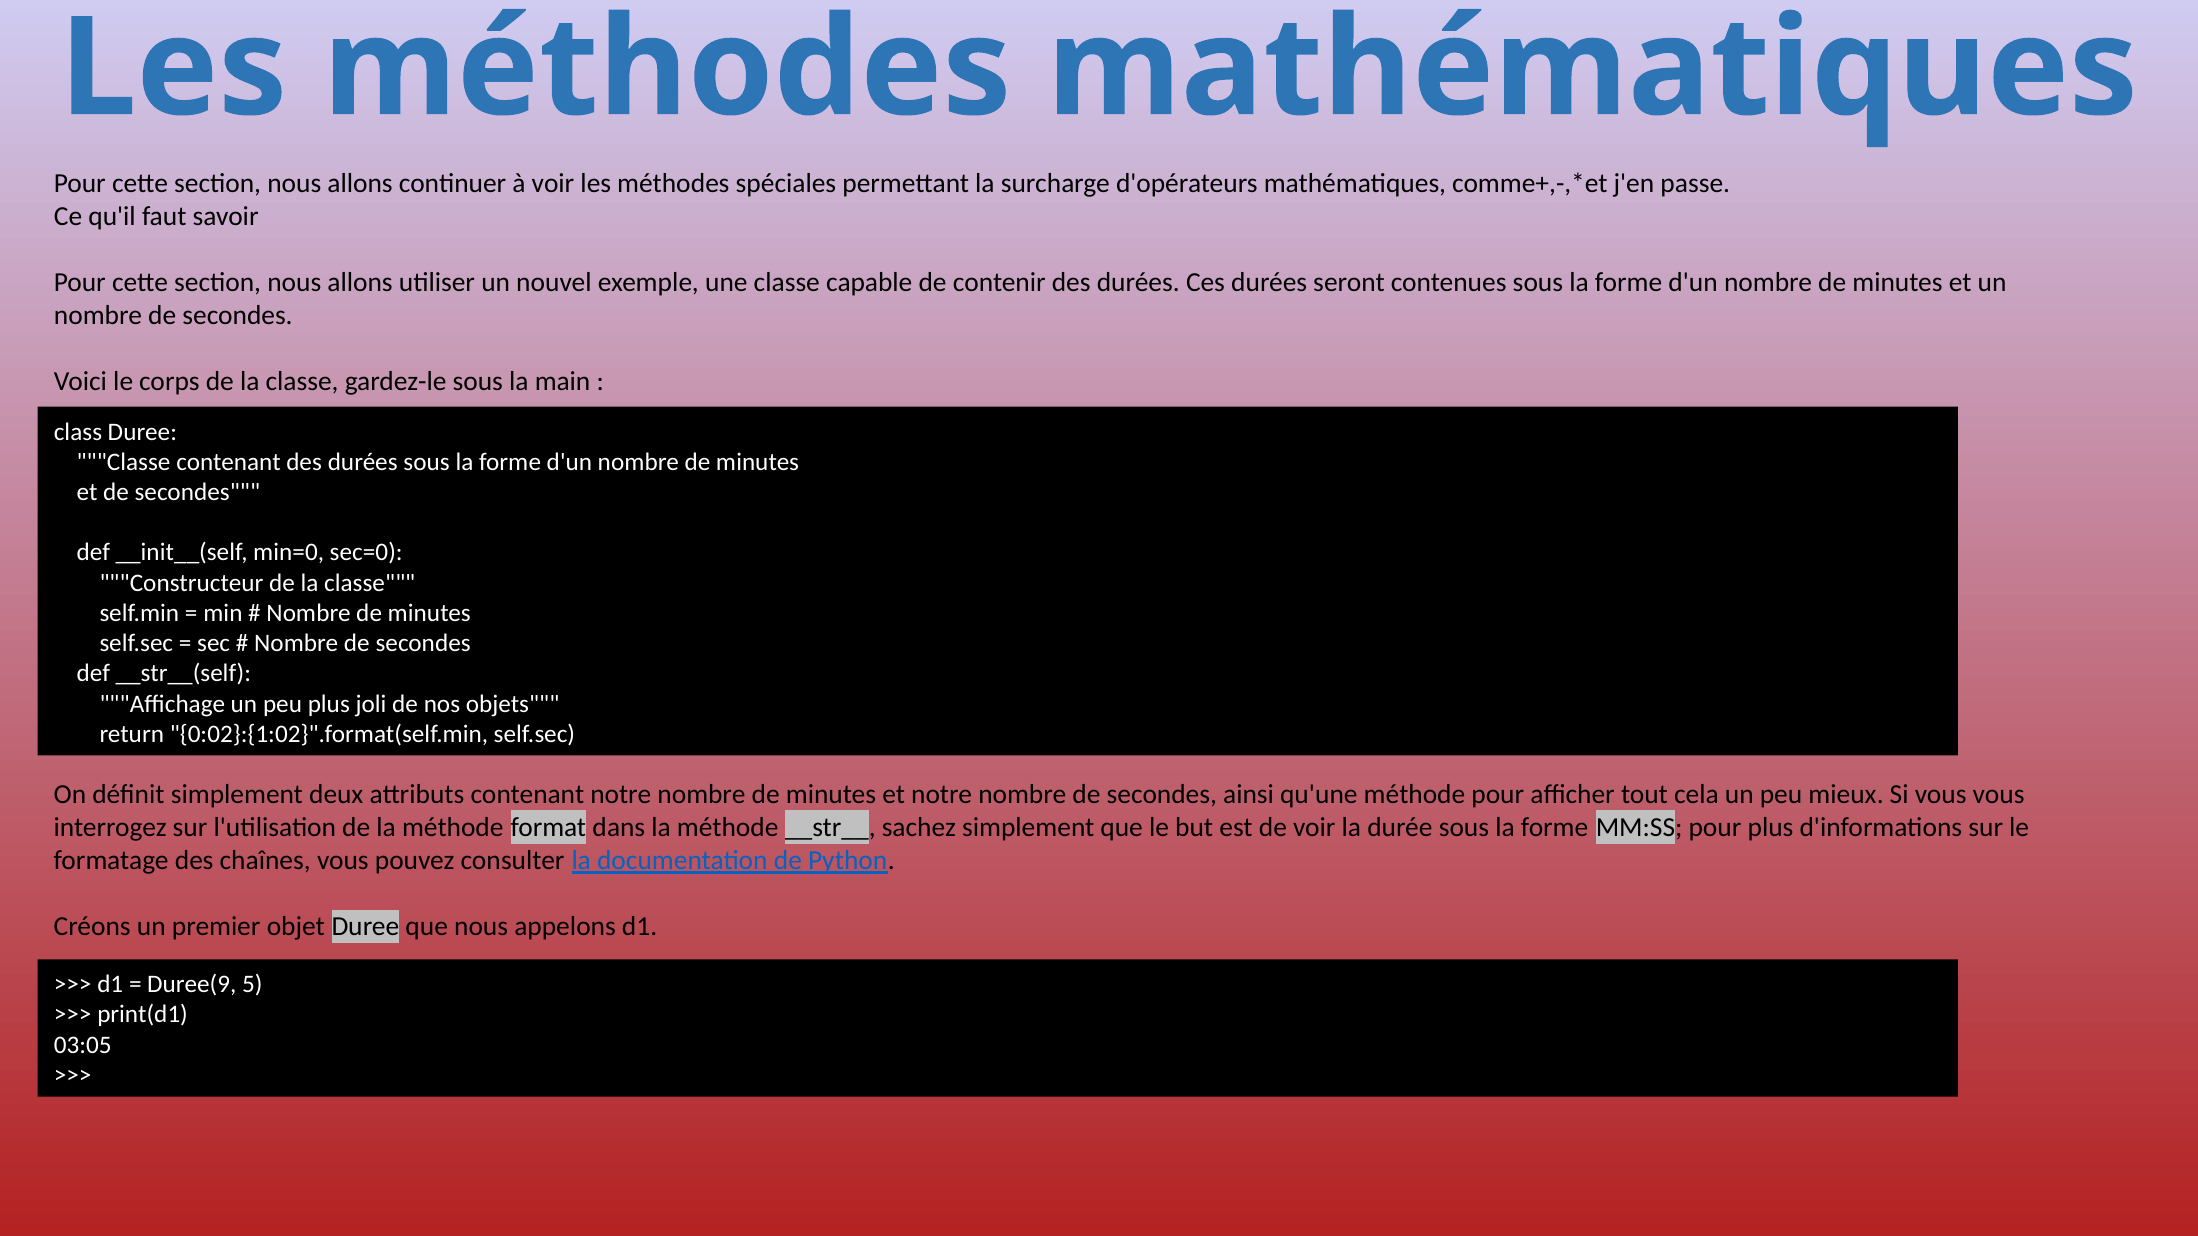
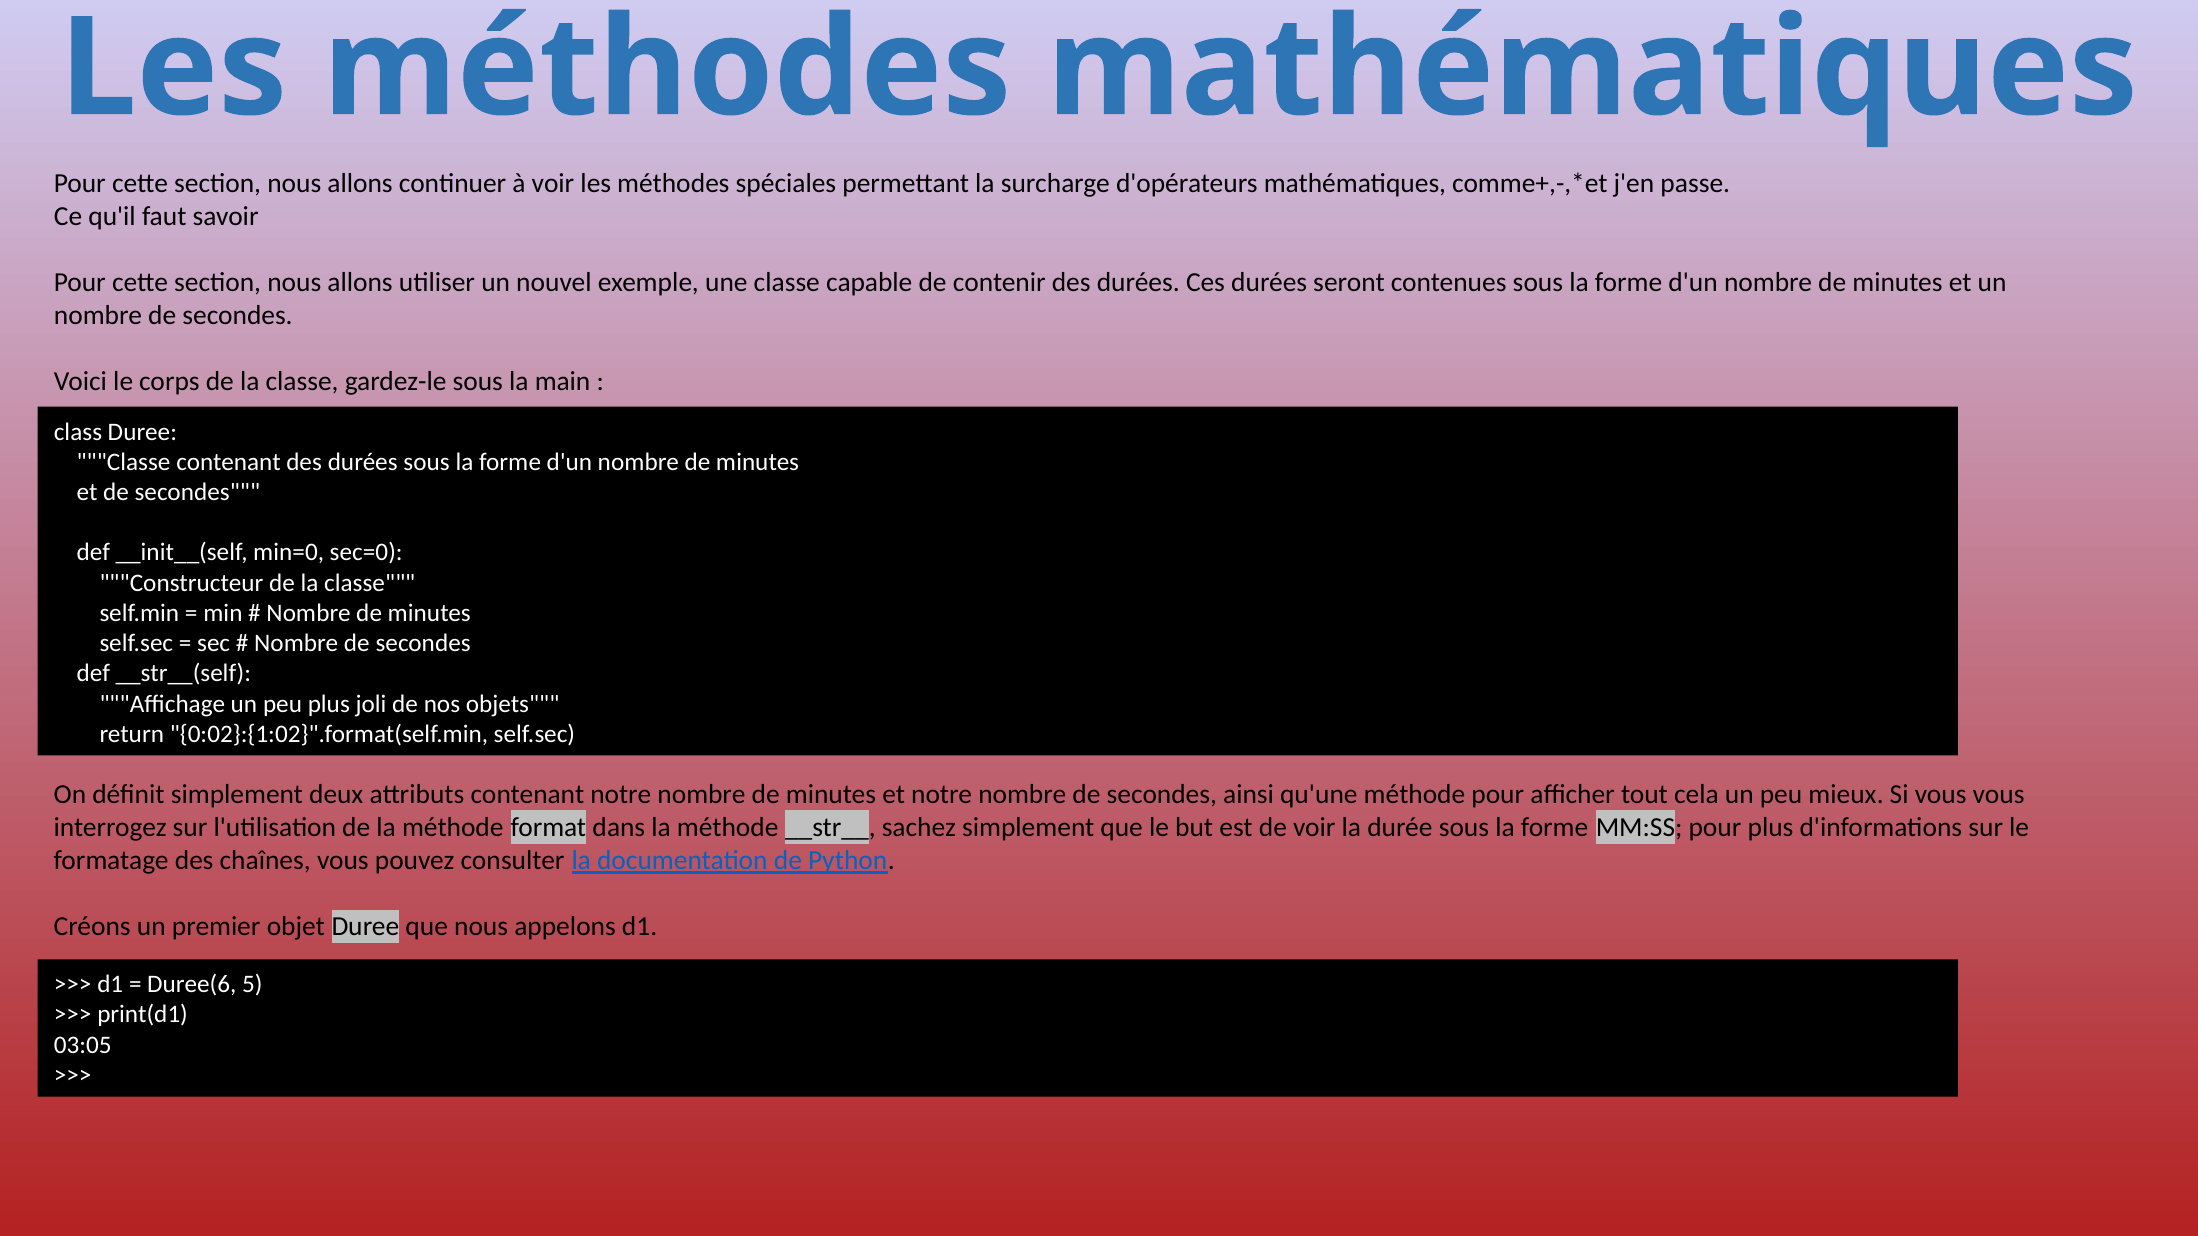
Duree(9: Duree(9 -> Duree(6 (192, 985)
